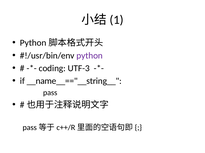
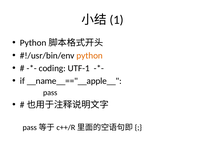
python colour: purple -> orange (90, 56)
UTF-3: UTF-3 -> UTF-1 (79, 69)
__name__=="__string__: __name__=="__string__ -> __name__=="__apple__ (74, 81)
